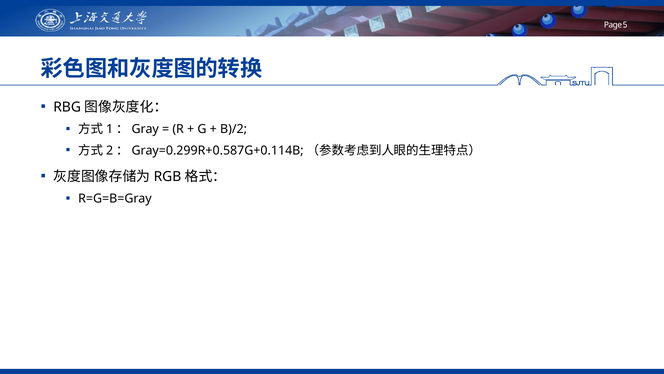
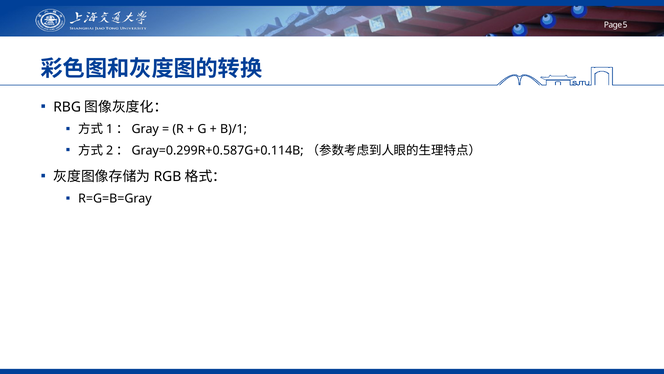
B)/2: B)/2 -> B)/1 (234, 129)
